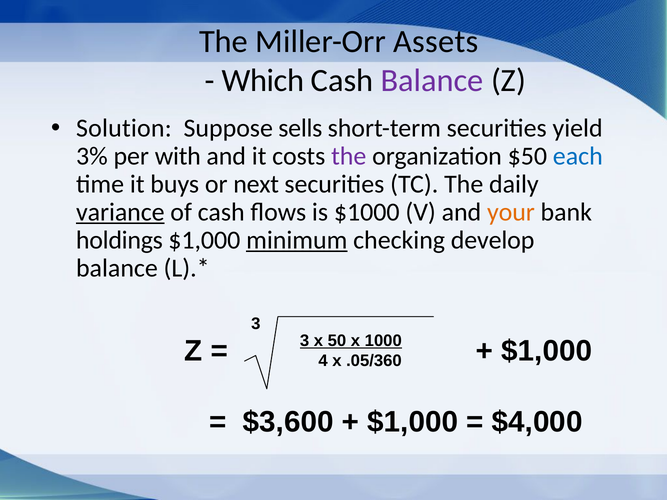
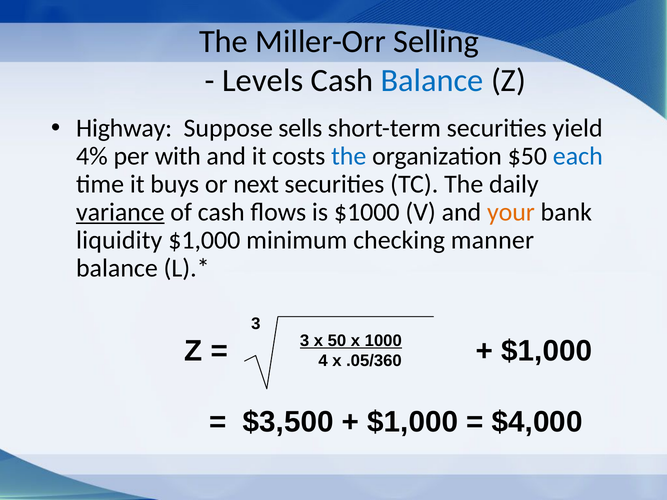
Assets: Assets -> Selling (436, 42)
Which: Which -> Levels (263, 81)
Balance colour: purple -> blue (432, 81)
Solution: Solution -> Highway (124, 128)
3%: 3% -> 4% (92, 156)
the colour: purple -> blue (349, 156)
holdings: holdings -> liquidity (119, 240)
minimum underline: present -> none (297, 240)
develop: develop -> manner (492, 240)
$3,600: $3,600 -> $3,500 (288, 422)
